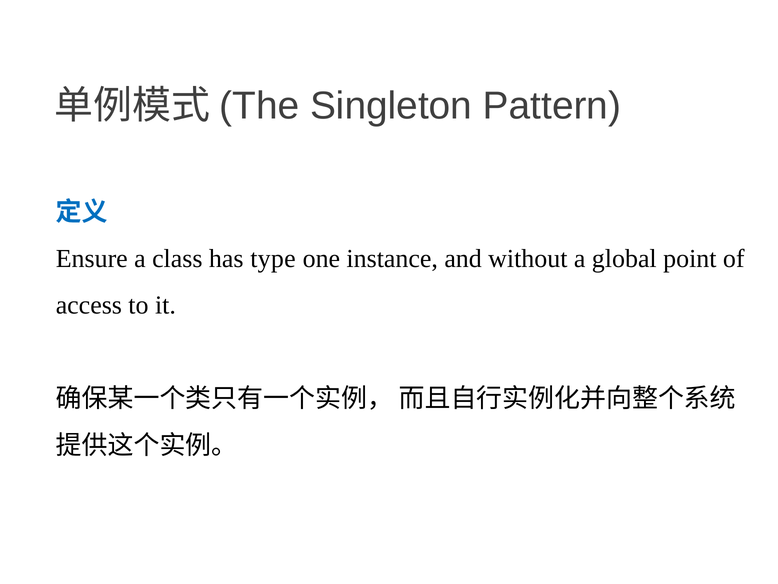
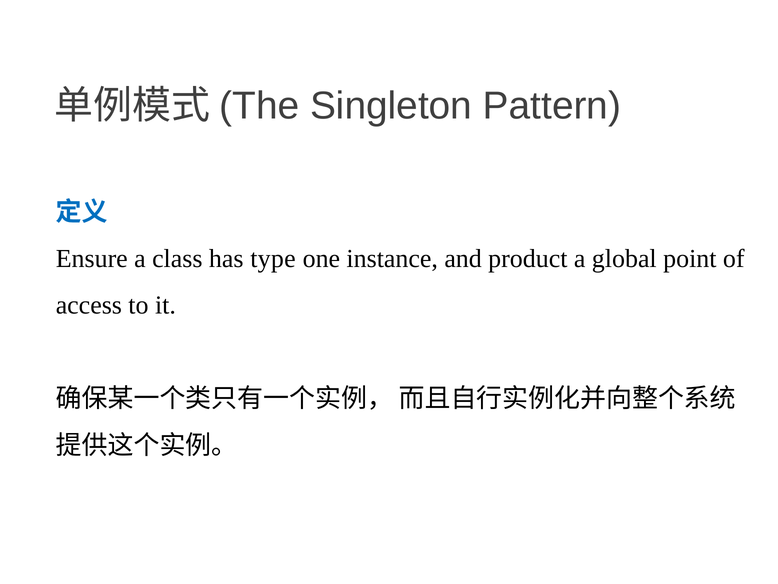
without: without -> product (528, 258)
